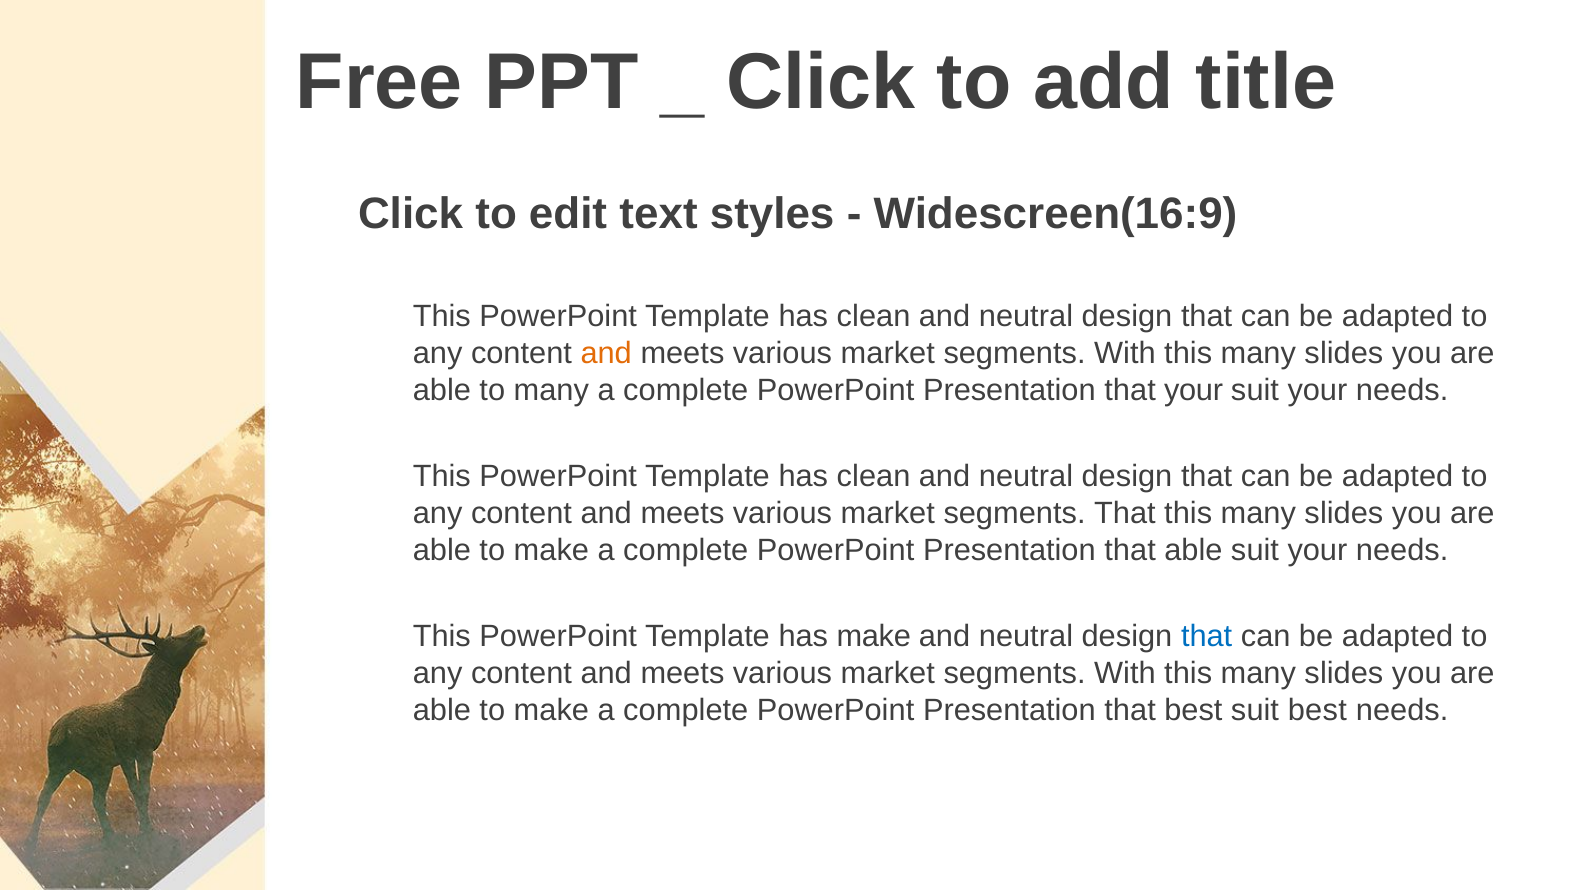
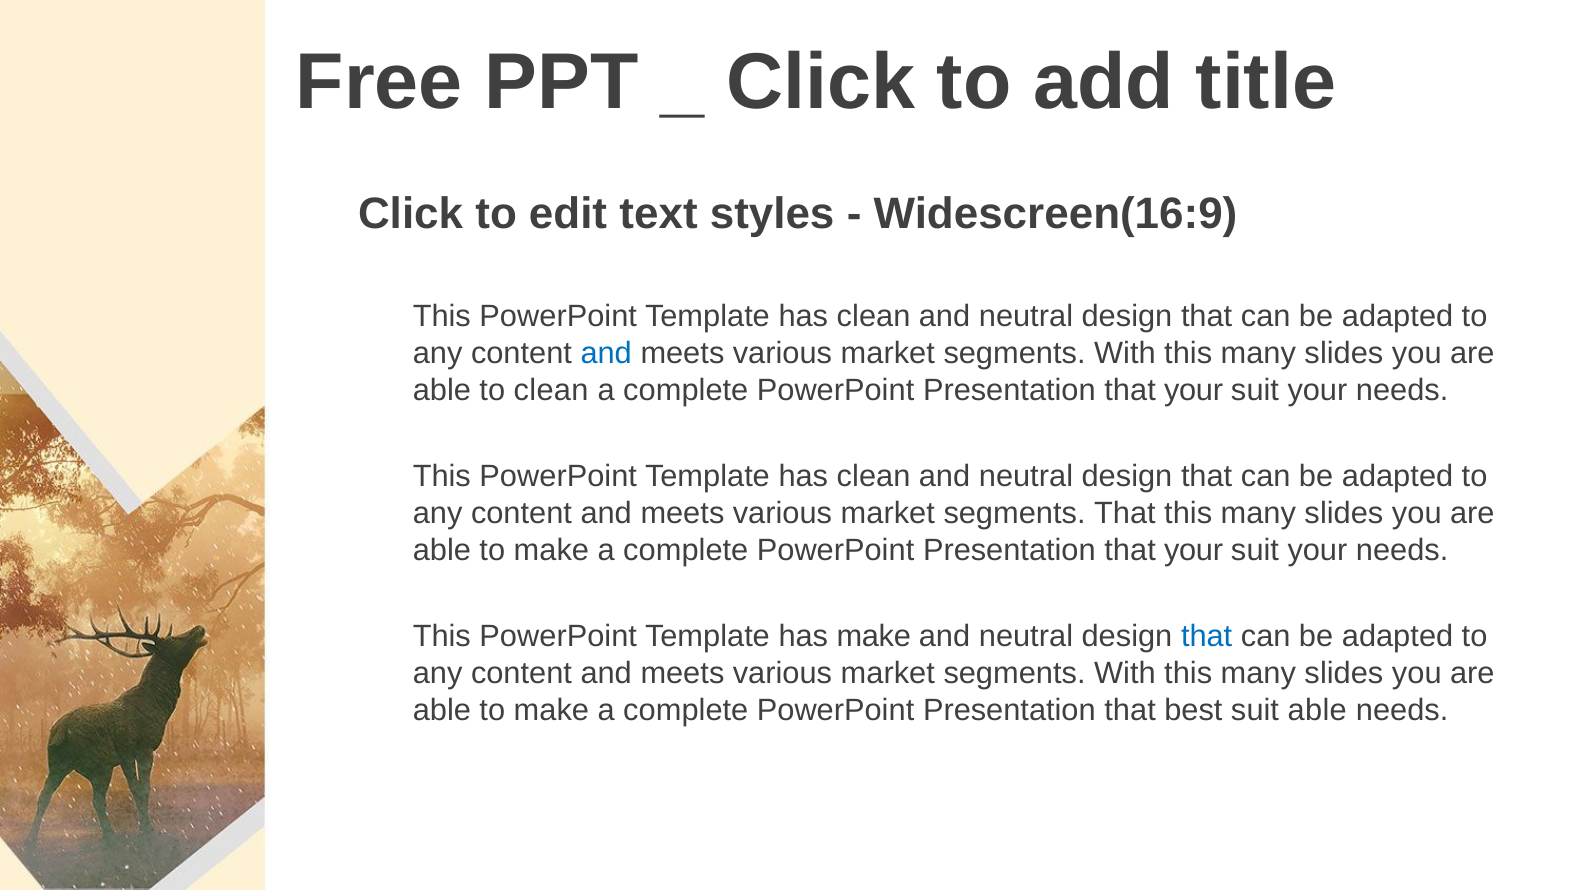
and colour: orange -> blue (606, 353)
to many: many -> clean (551, 390)
able: able -> your (1194, 550)
suit best: best -> able (1317, 710)
